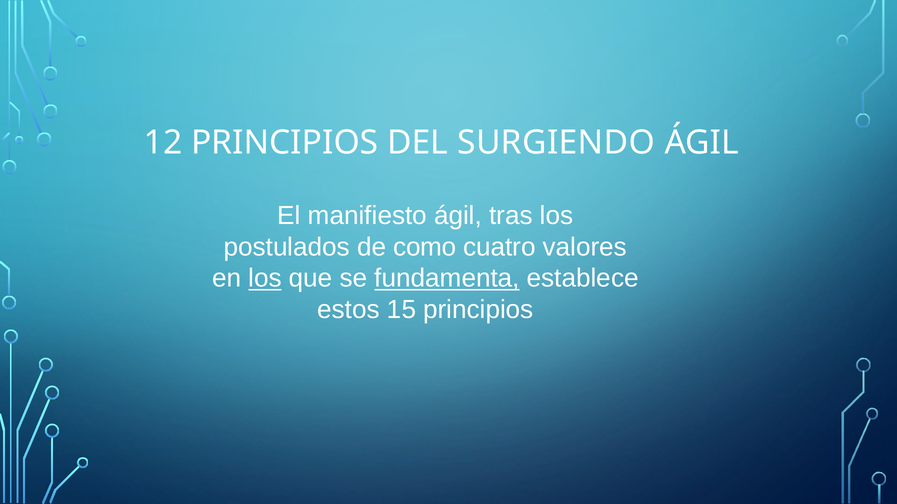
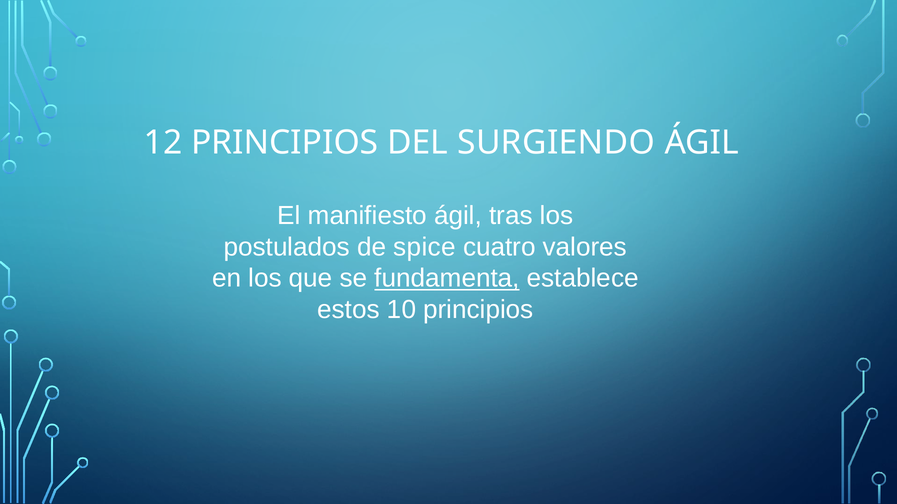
como: como -> spice (425, 247)
los underline: present -> none (265, 279)
15: 15 -> 10 (402, 310)
